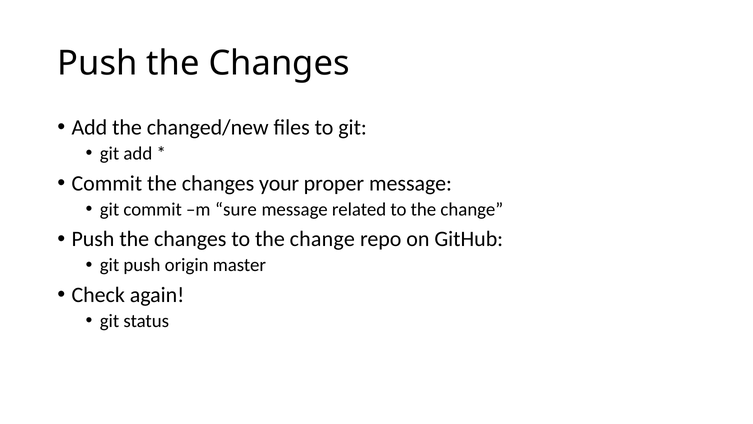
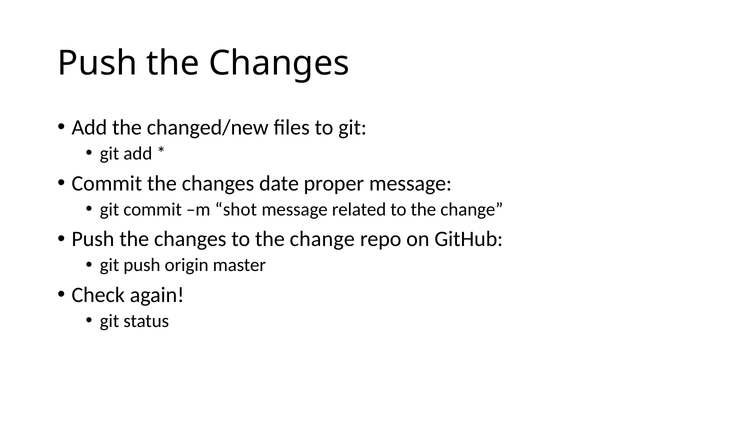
your: your -> date (279, 183)
sure: sure -> shot (236, 209)
